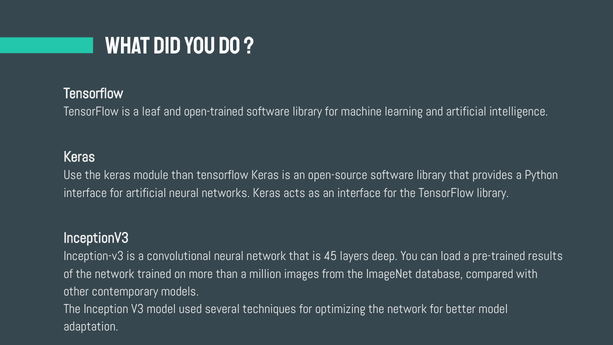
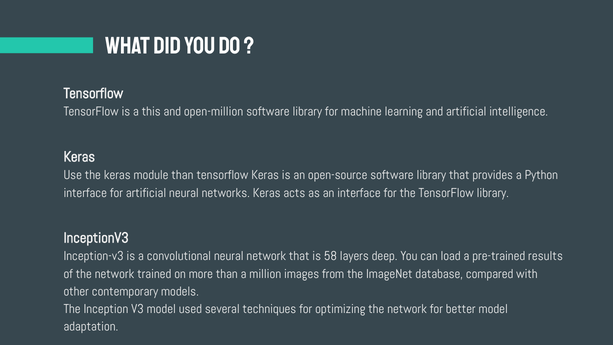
leaf: leaf -> this (151, 112)
open-trained: open-trained -> open-million (214, 112)
45: 45 -> 58 (330, 256)
